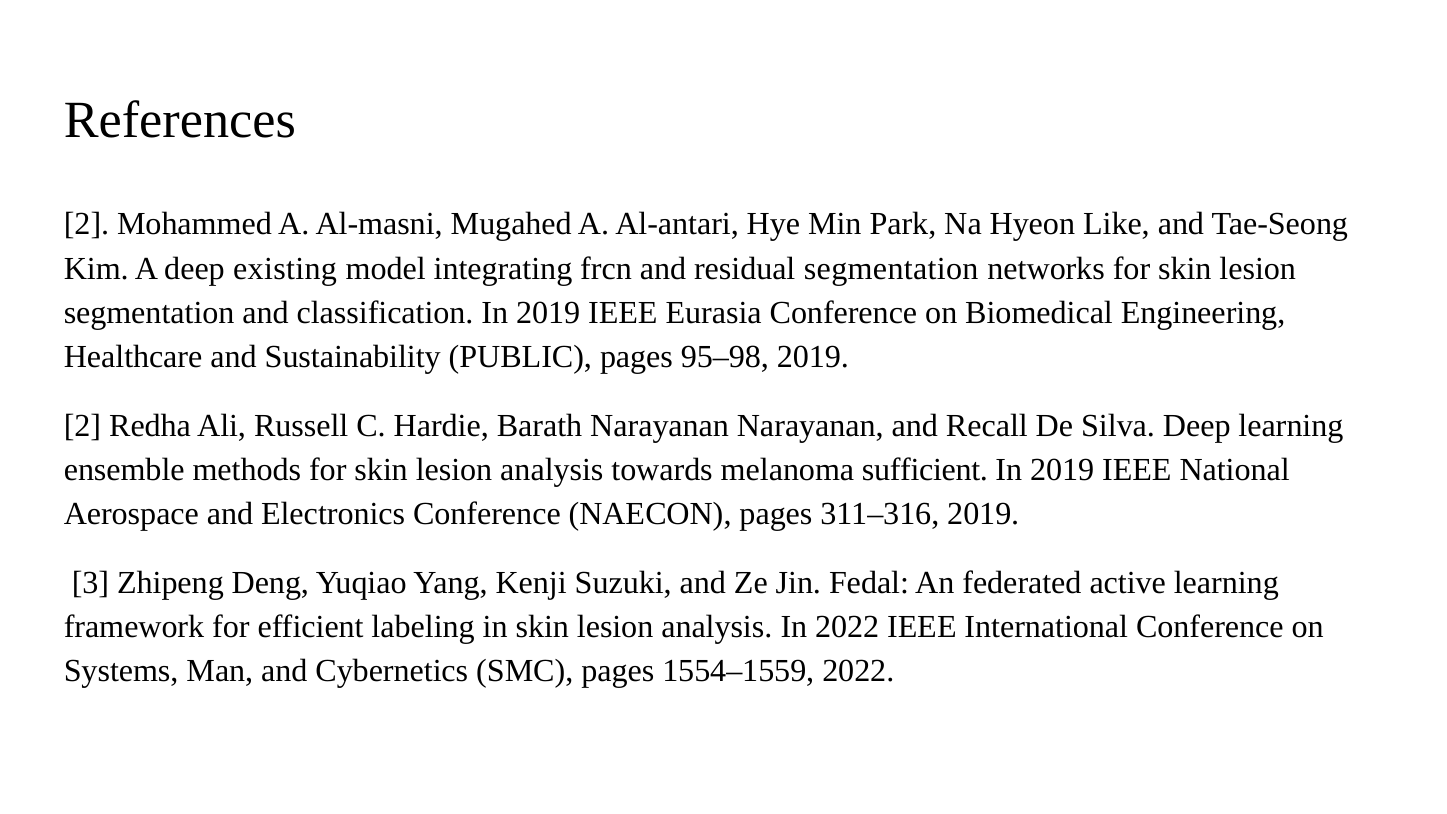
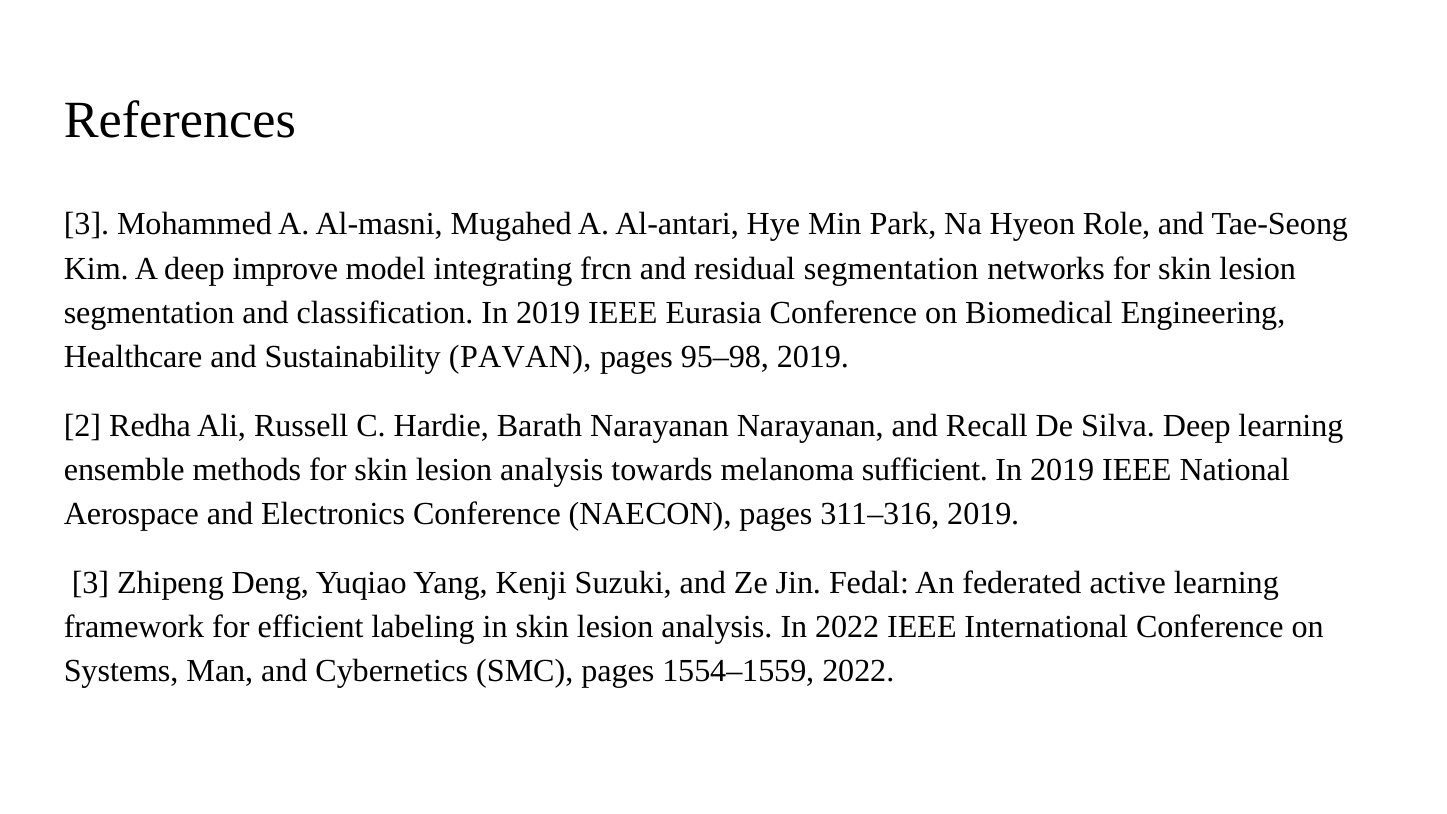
2: 2 -> 3 (87, 224)
Like: Like -> Role (1117, 224)
existing: existing -> improve (285, 268)
PUBLIC: PUBLIC -> PAVAN (520, 357)
